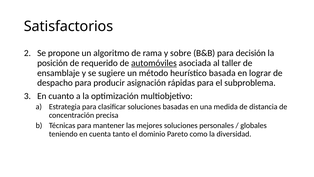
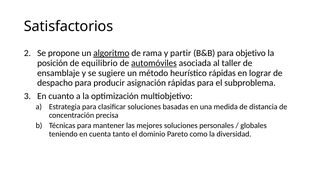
algoritmo underline: none -> present (111, 53)
sobre: sobre -> partir (181, 53)
decisión: decisión -> objetivo (251, 53)
requerido: requerido -> equilibrio (99, 63)
heurístico basada: basada -> rápidas (222, 73)
